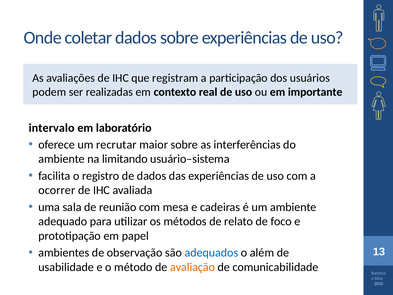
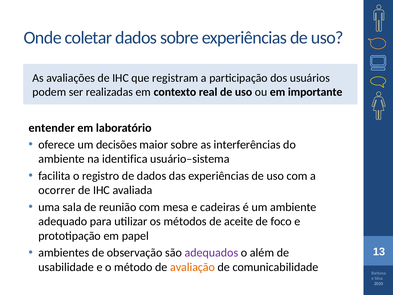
intervalo: intervalo -> entender (52, 128)
recrutar: recrutar -> decisões (117, 144)
limitando: limitando -> identifica (125, 159)
relato: relato -> aceite (239, 221)
adequados colour: blue -> purple (211, 253)
